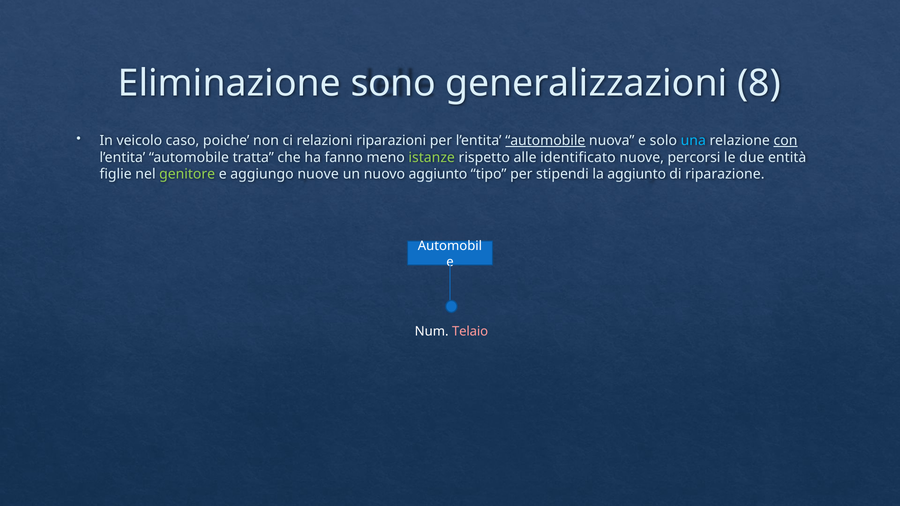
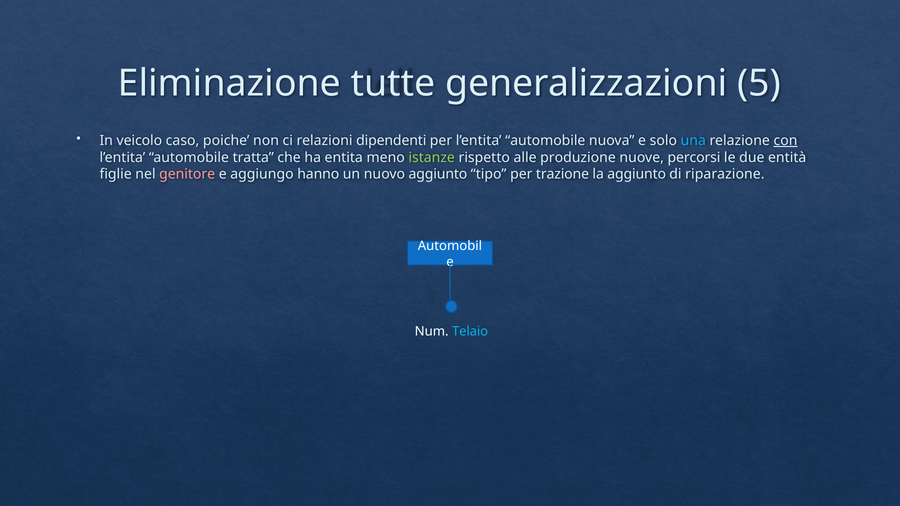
sono: sono -> tutte (393, 83)
8: 8 -> 5 (759, 83)
riparazioni: riparazioni -> dipendenti (391, 141)
automobile underline: present -> none (545, 141)
fanno: fanno -> entita (344, 158)
identificato: identificato -> produzione (578, 158)
genitore colour: light green -> pink (187, 174)
aggiungo nuove: nuove -> hanno (318, 174)
stipendi: stipendi -> trazione (563, 174)
Telaio colour: pink -> light blue (470, 331)
